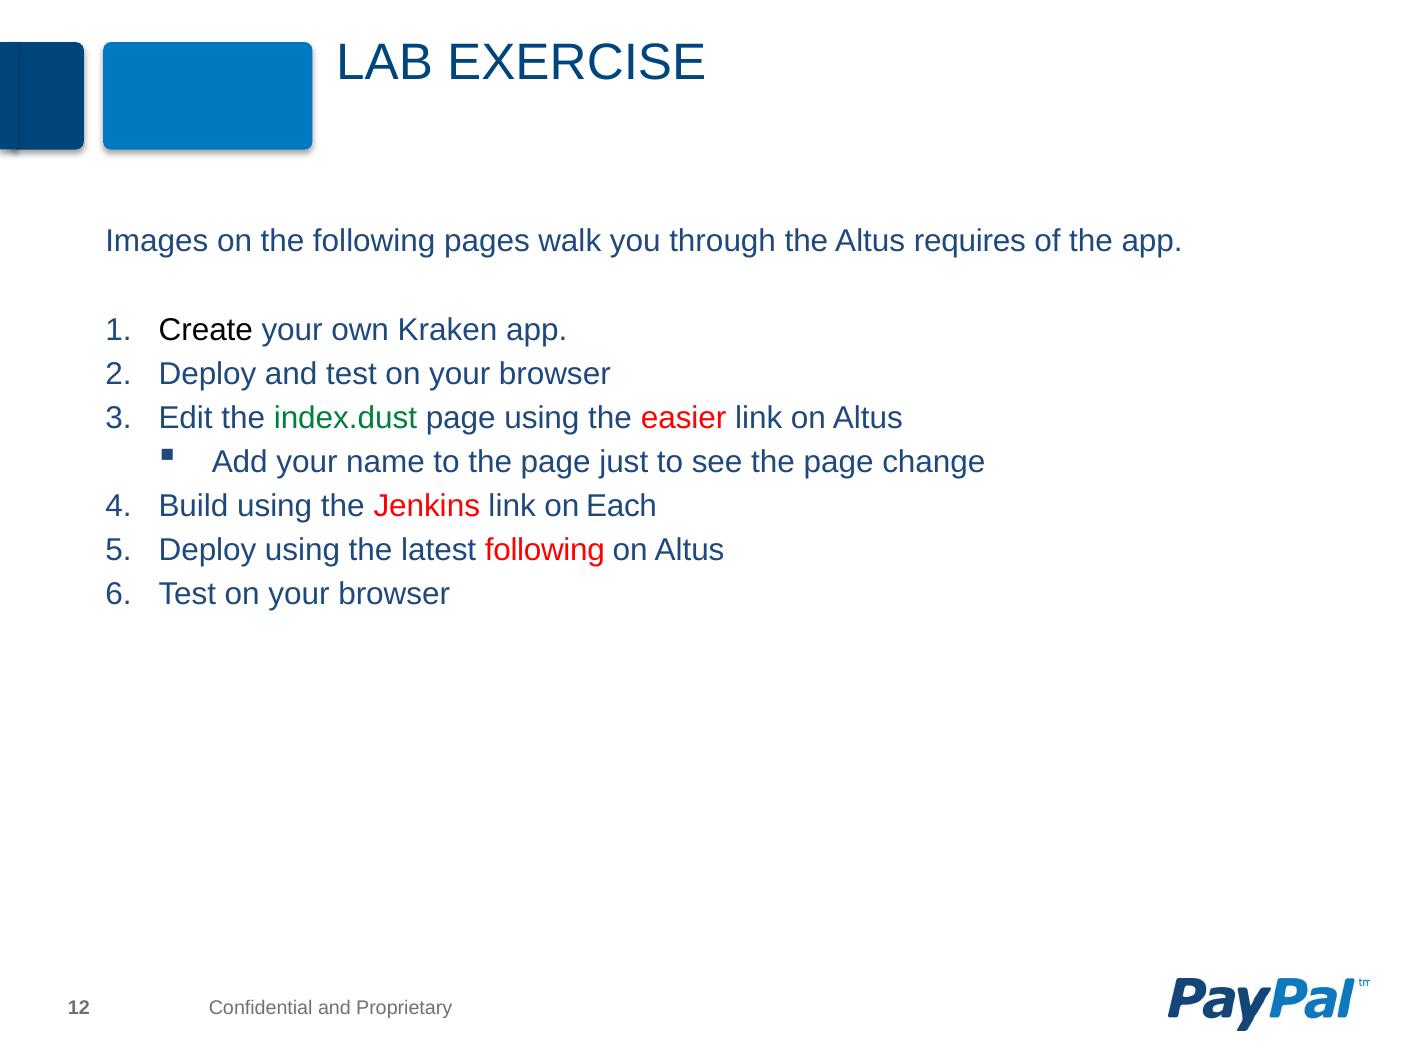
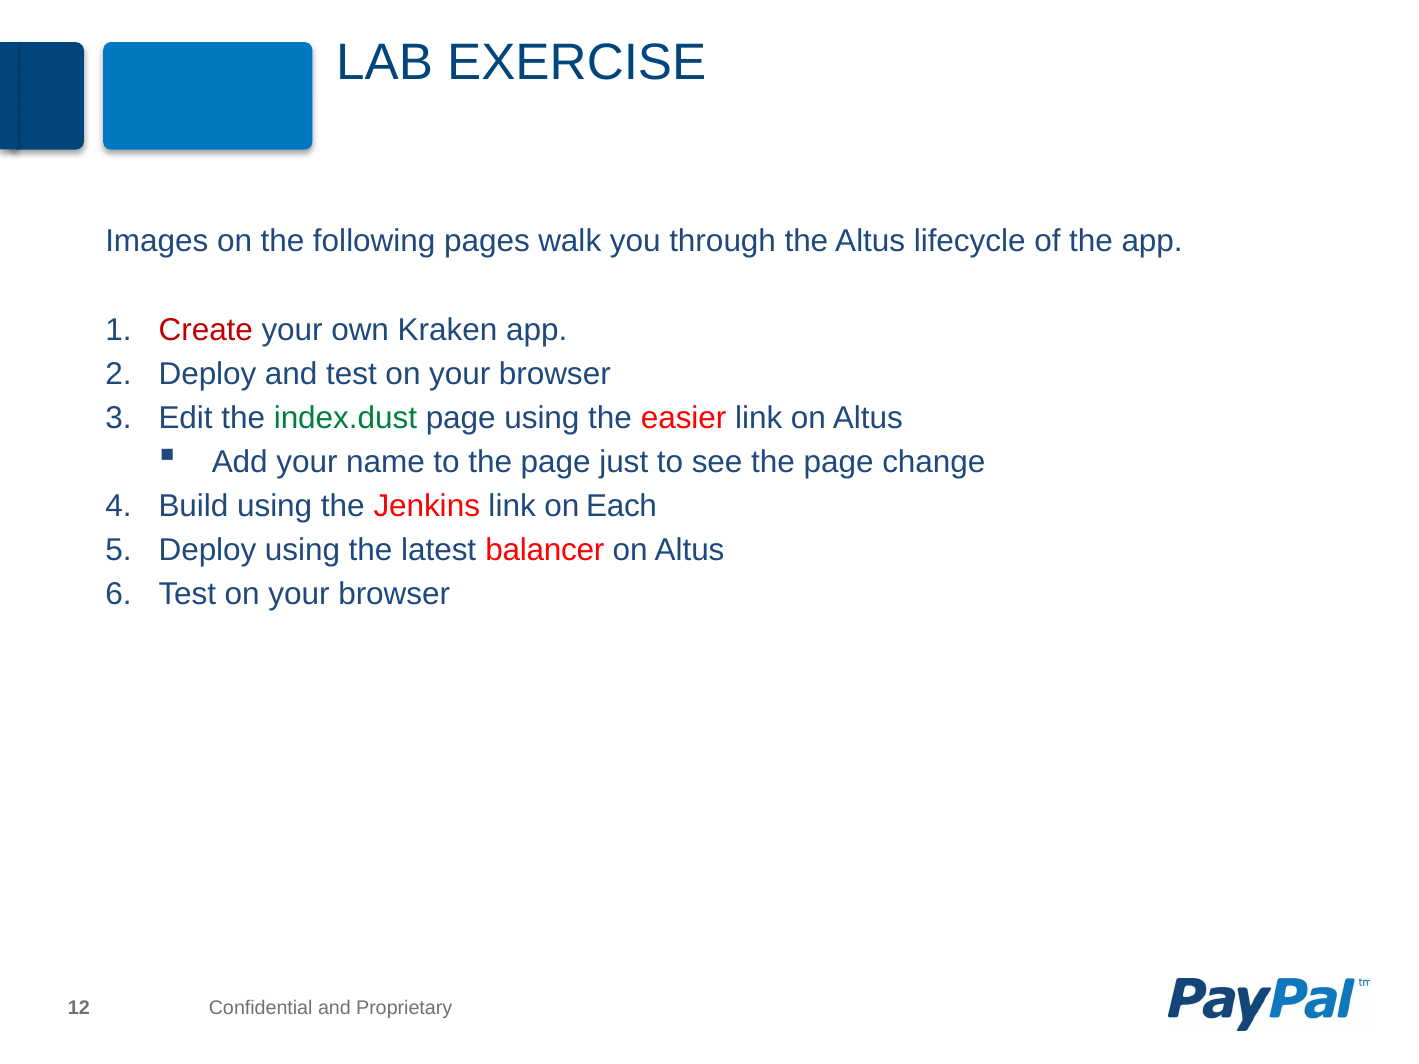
requires: requires -> lifecycle (970, 242)
Create colour: black -> red (206, 330)
latest following: following -> balancer (545, 551)
